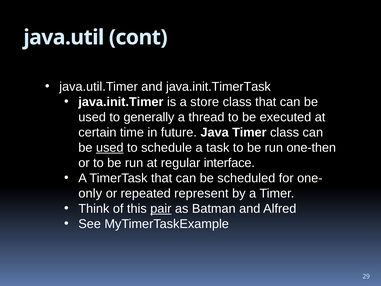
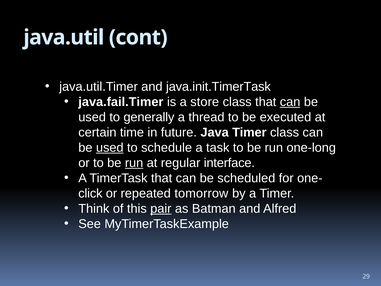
java.init.Timer: java.init.Timer -> java.fail.Timer (121, 102)
can underline: none -> present (290, 102)
one-then: one-then -> one-long (311, 148)
run underline: none -> present (134, 163)
only: only -> click (90, 193)
represent: represent -> tomorrow (201, 193)
